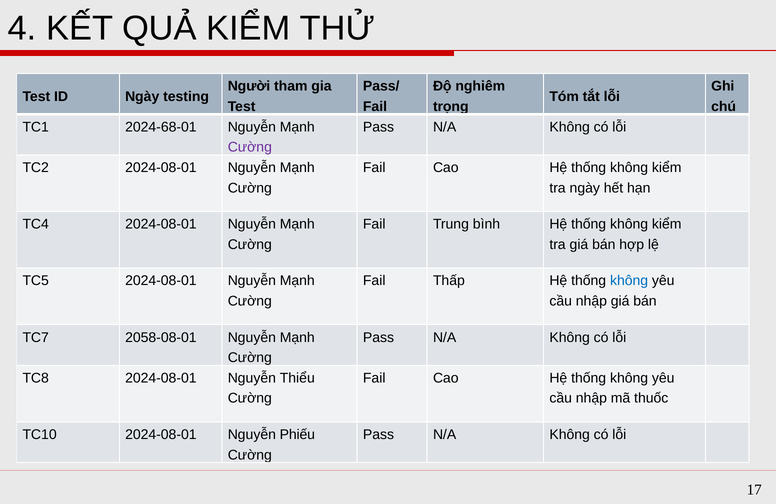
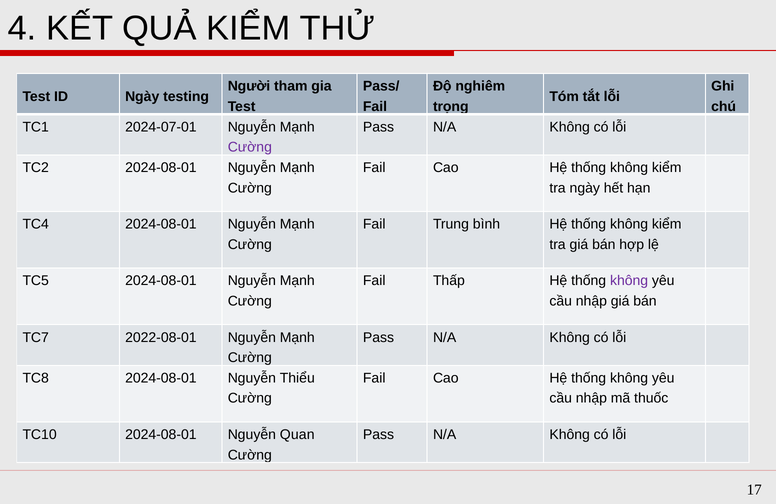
2024-68-01: 2024-68-01 -> 2024-07-01 (161, 127)
không colour: blue -> purple (629, 281)
2058-08-01: 2058-08-01 -> 2022-08-01 (161, 338)
Phiếu: Phiếu -> Quan (297, 435)
